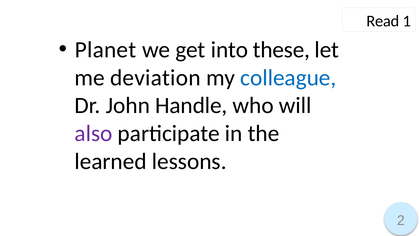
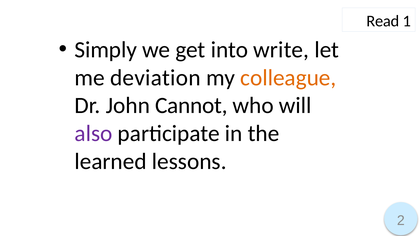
Planet: Planet -> Simply (106, 50)
these: these -> write (281, 50)
colleague colour: blue -> orange (288, 78)
Handle: Handle -> Cannot (191, 106)
